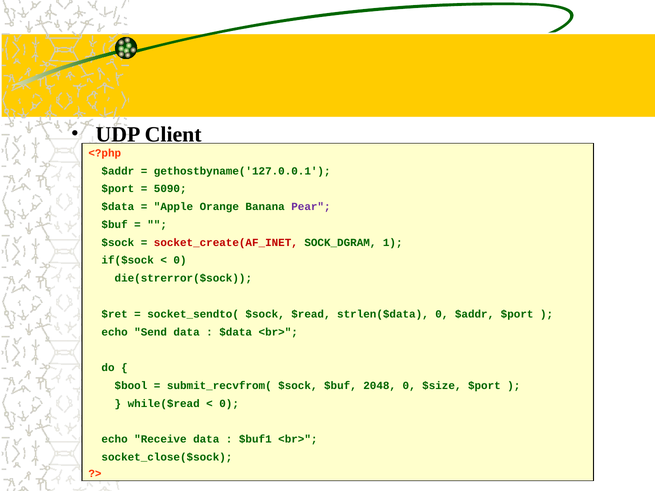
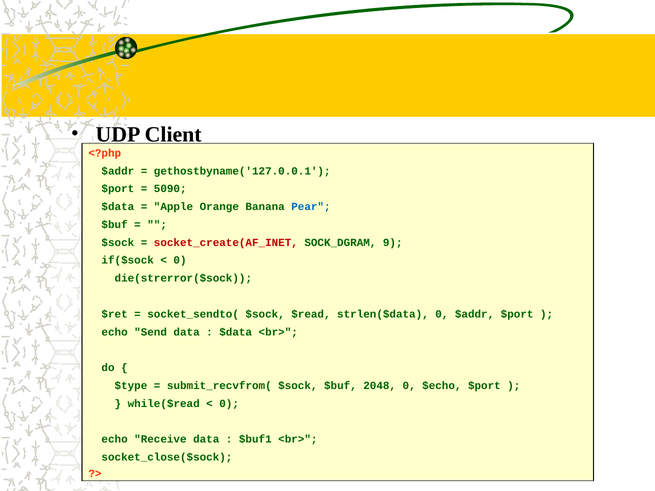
Pear colour: purple -> blue (311, 207)
1: 1 -> 9 (393, 243)
$bool: $bool -> $type (131, 386)
$size: $size -> $echo (442, 386)
